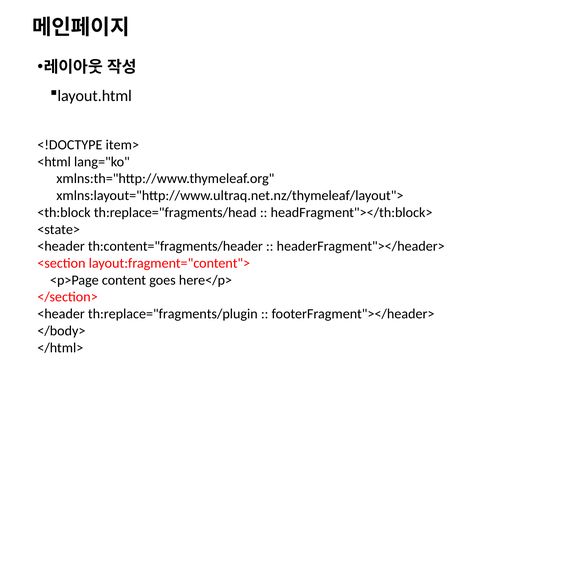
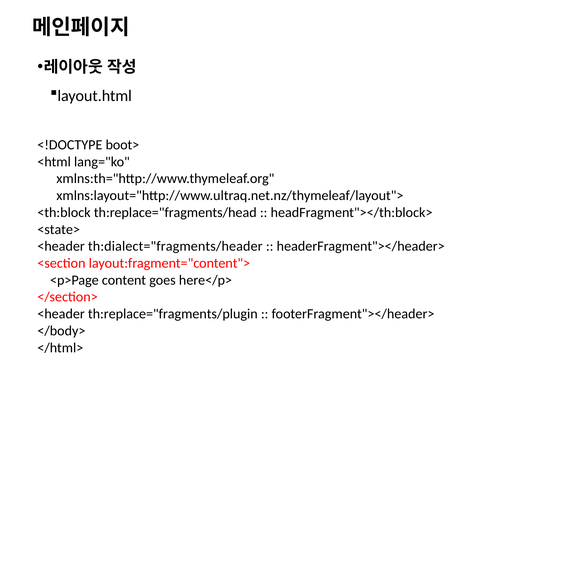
item>: item> -> boot> (122, 145)
th:content="fragments/header: th:content="fragments/header -> th:dialect="fragments/header (175, 246)
